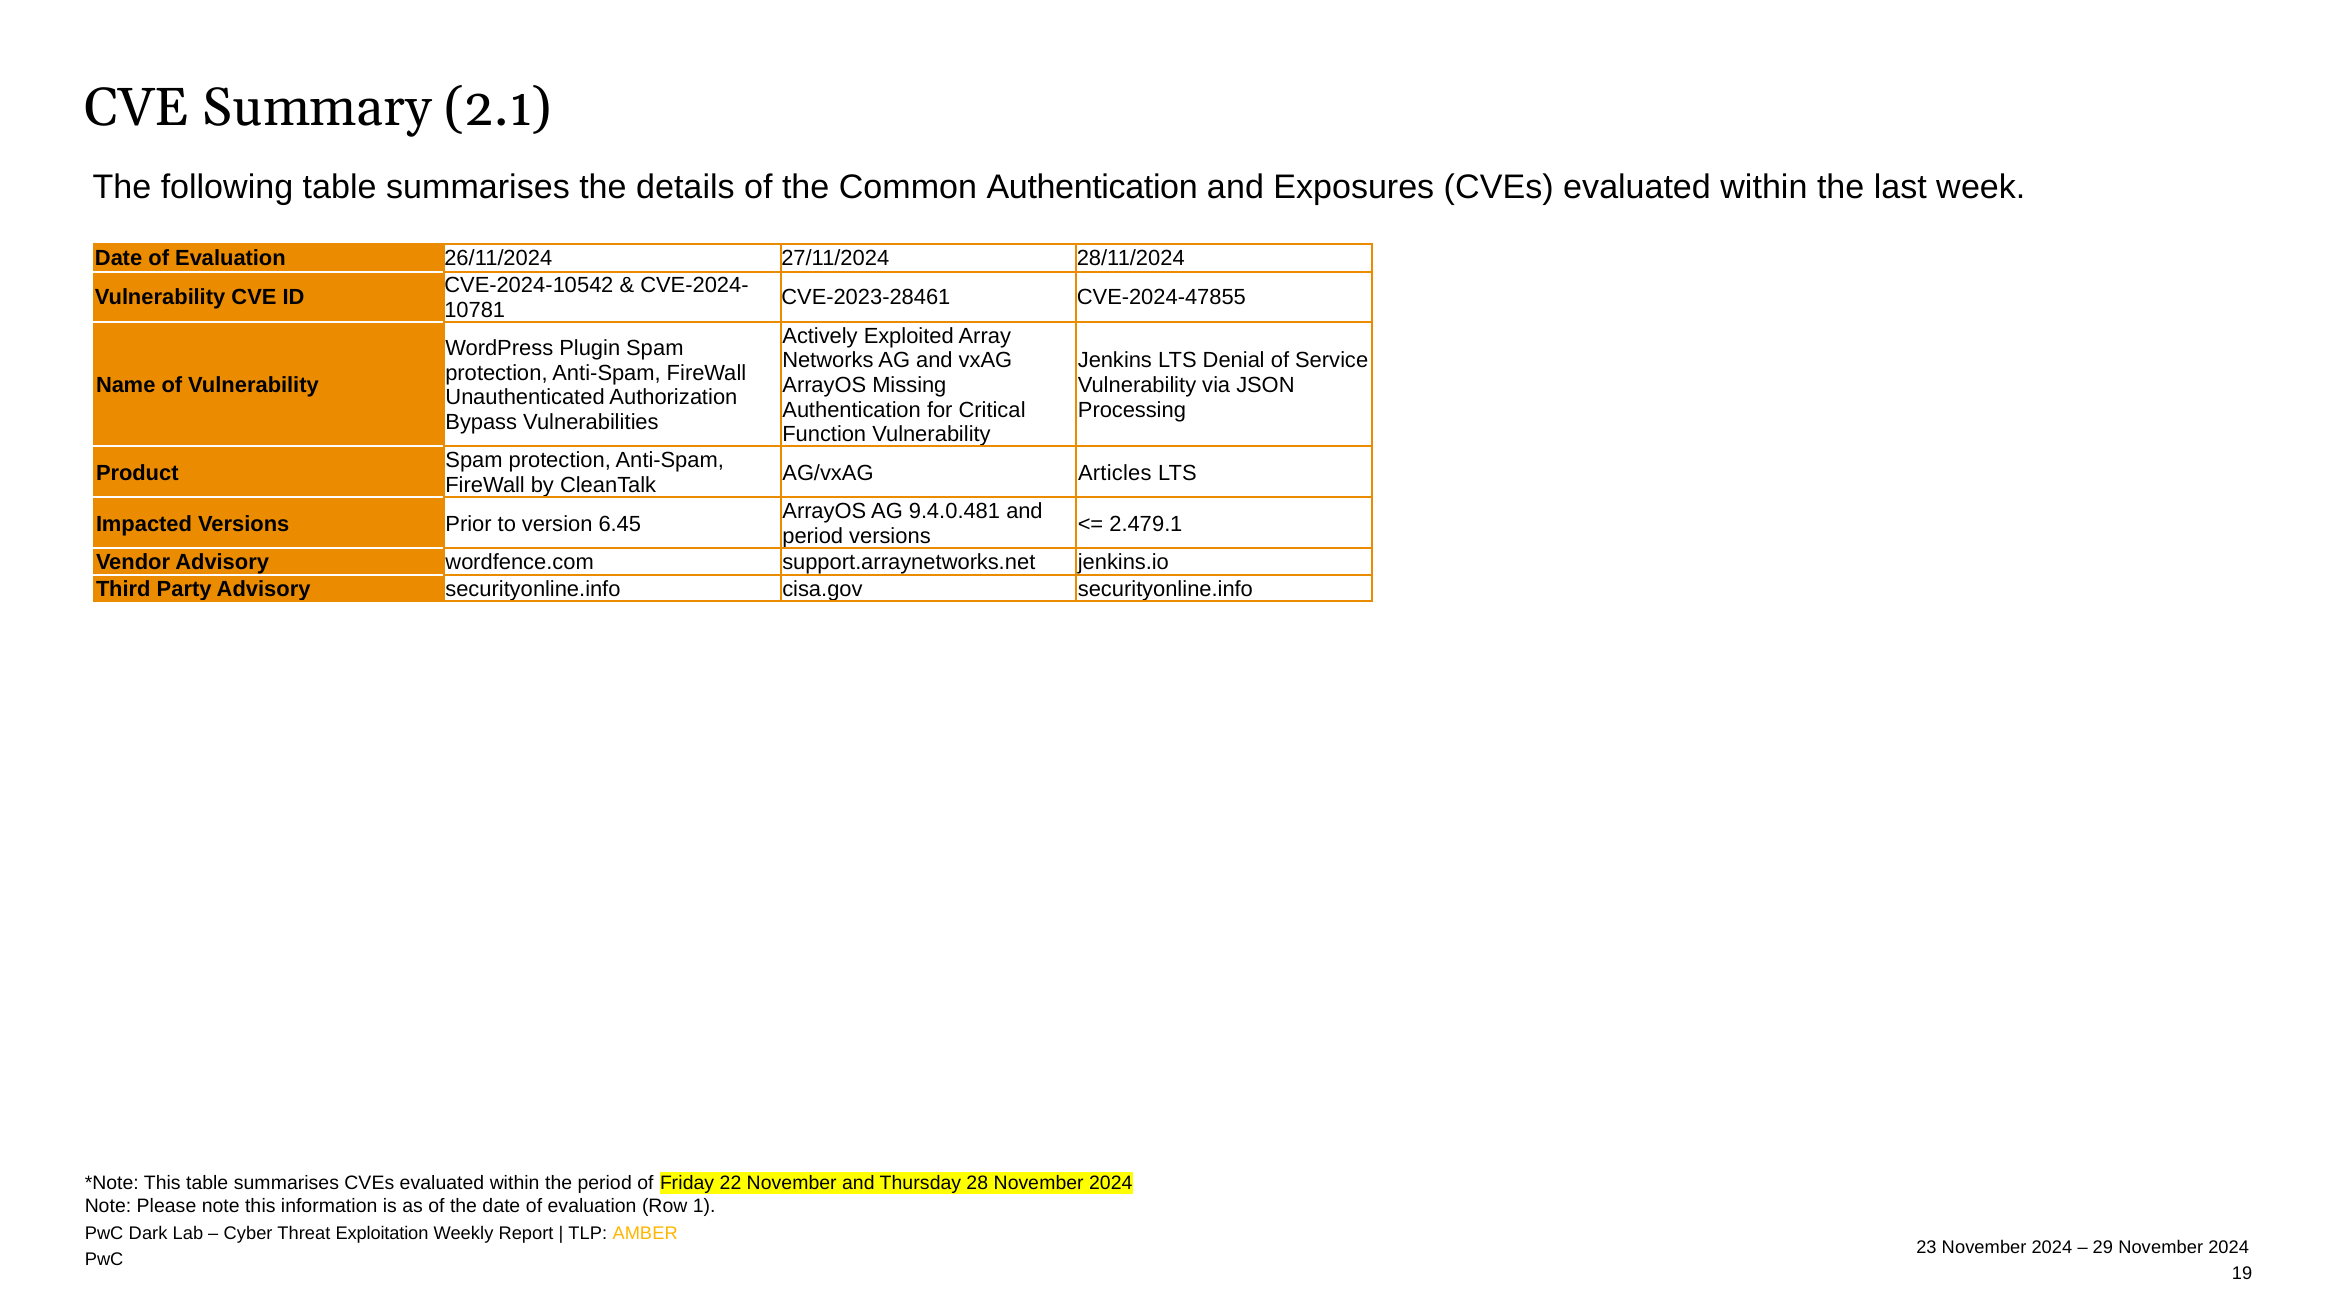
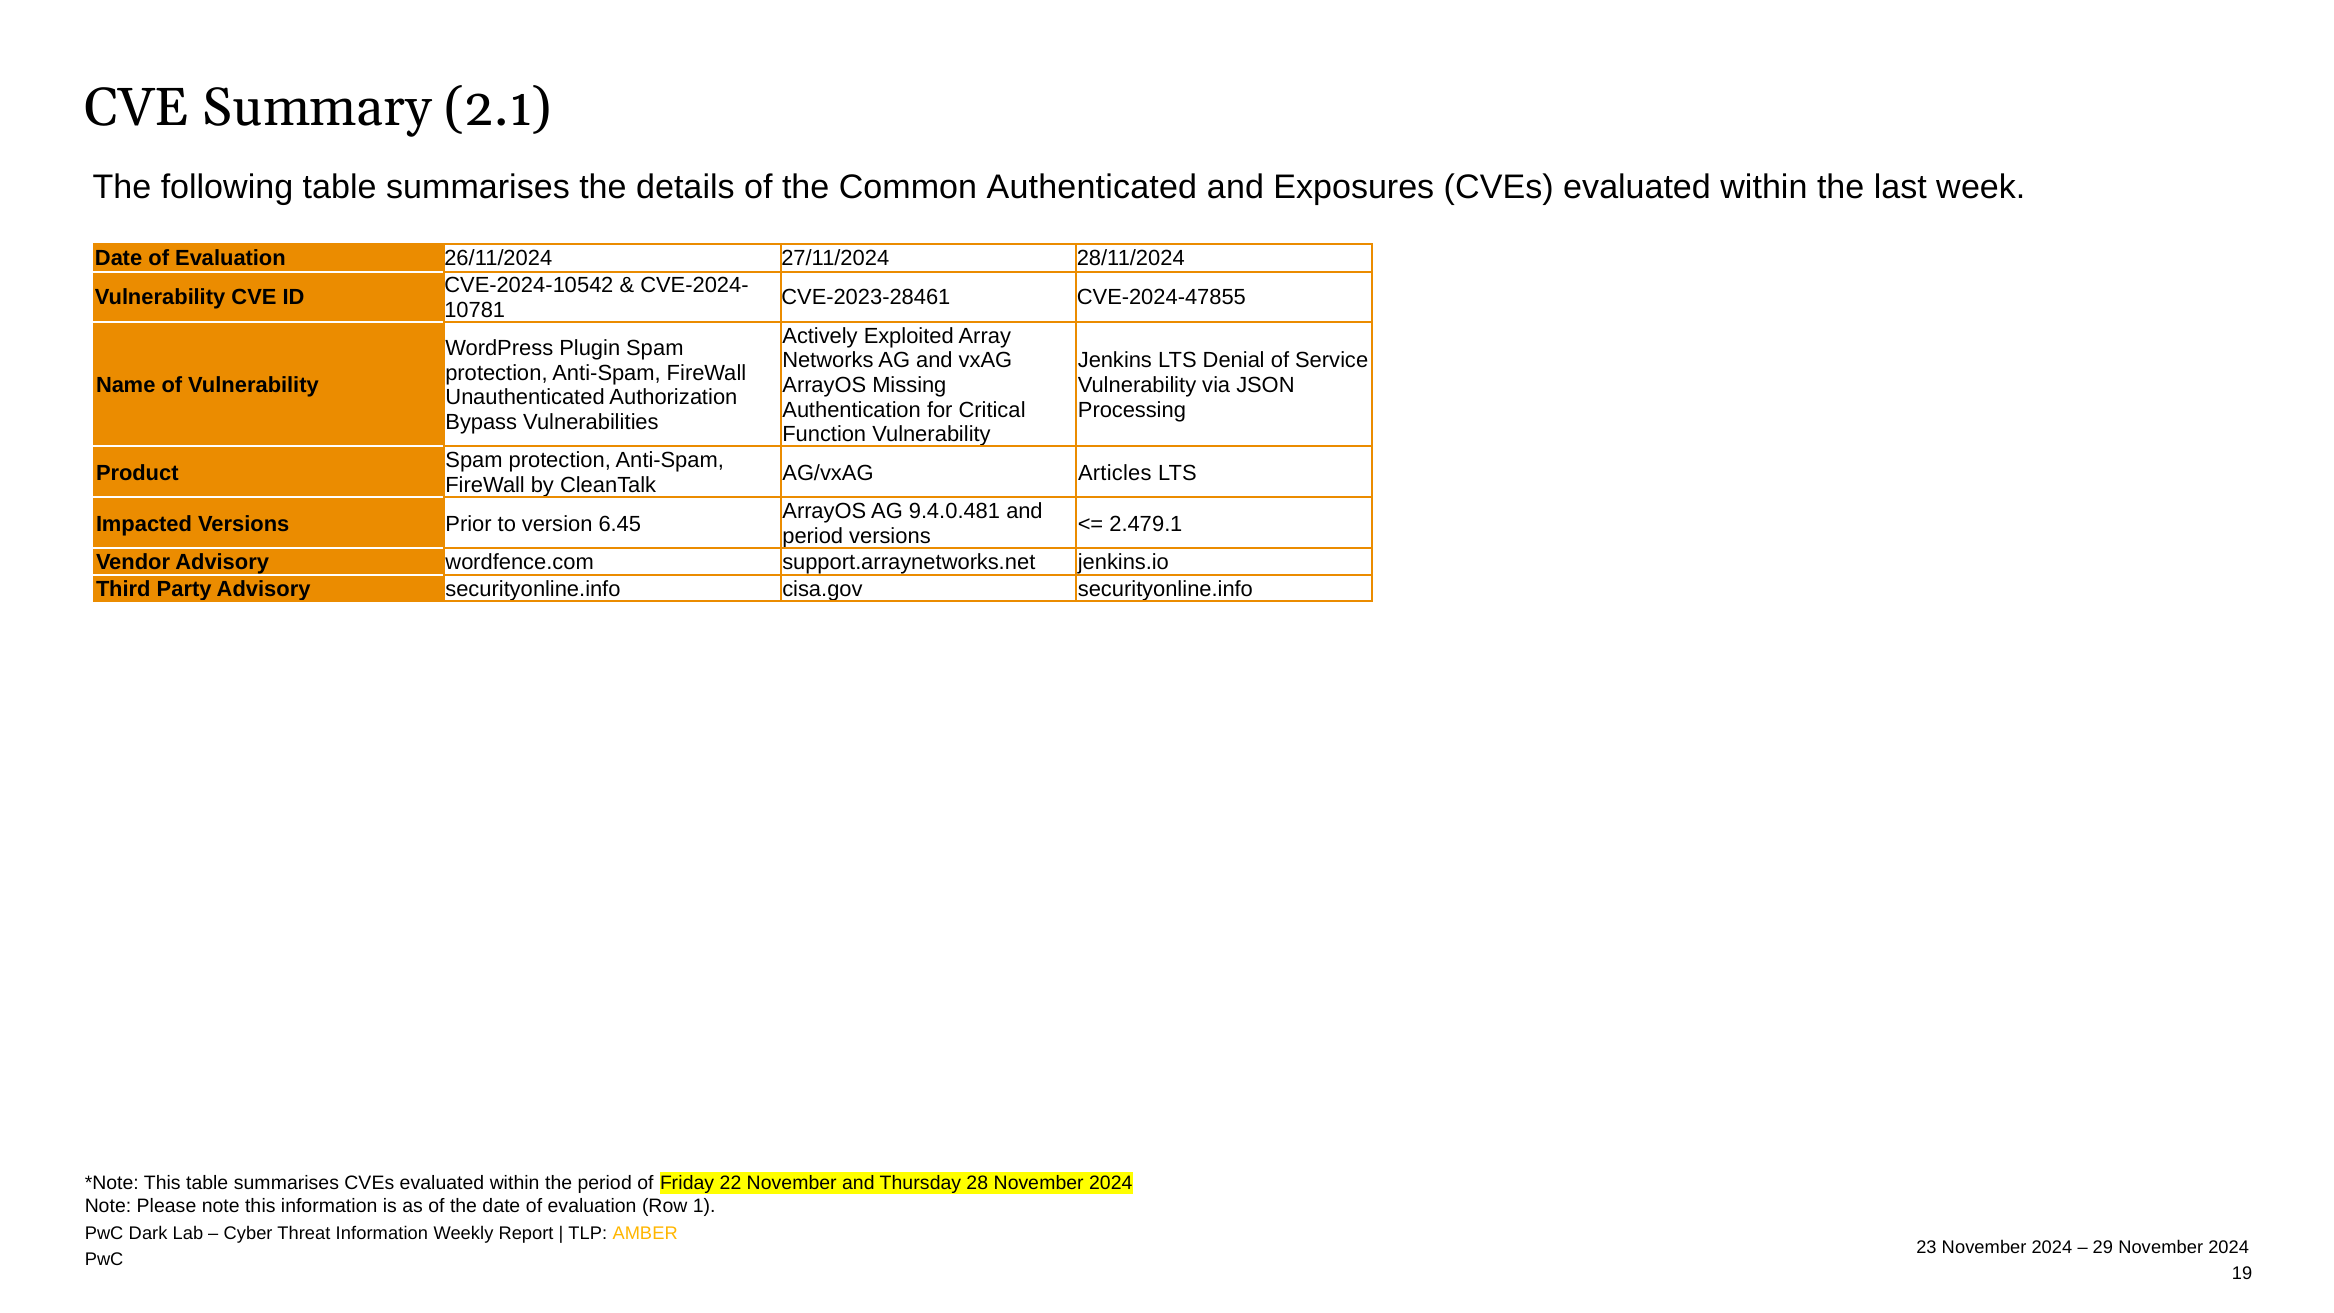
Common Authentication: Authentication -> Authenticated (1092, 187)
Threat Exploitation: Exploitation -> Information (382, 1233)
